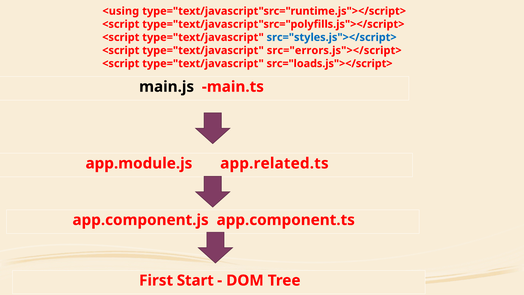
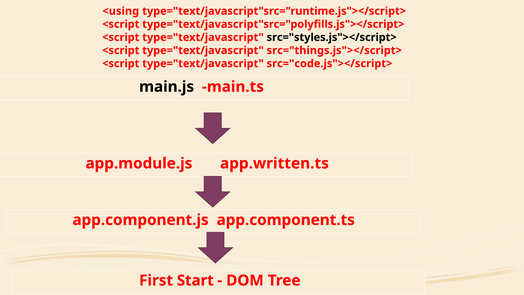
src="styles.js"></script> colour: blue -> black (332, 37)
src="errors.js"></script>: src="errors.js"></script> -> src="things.js"></script> (334, 50)
src="loads.js"></script>: src="loads.js"></script> -> src="code.js"></script> (329, 63)
app.related.ts: app.related.ts -> app.written.ts (274, 163)
